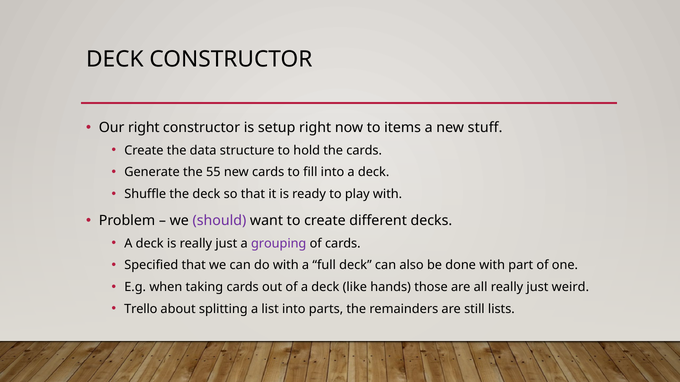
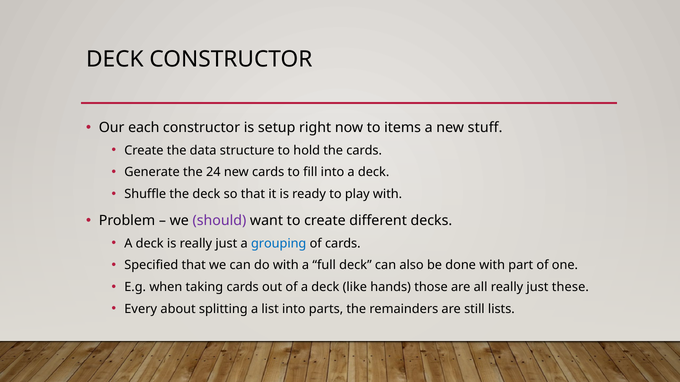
Our right: right -> each (144, 128)
55: 55 -> 24 (213, 172)
grouping colour: purple -> blue (279, 244)
weird: weird -> these (570, 287)
Trello: Trello -> Every (141, 309)
